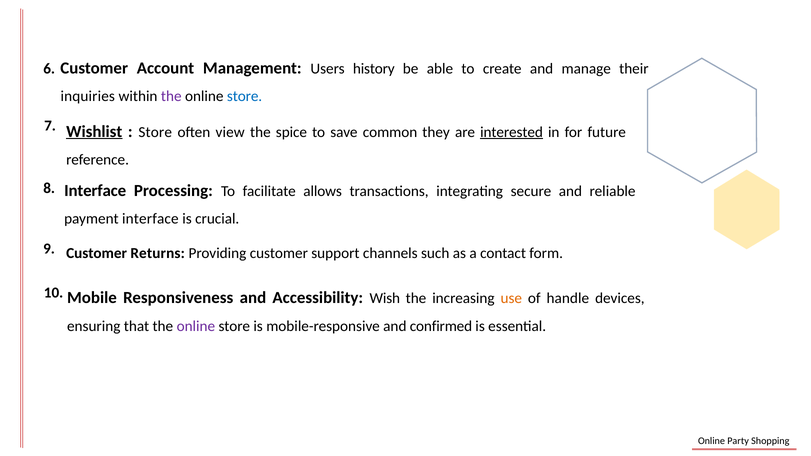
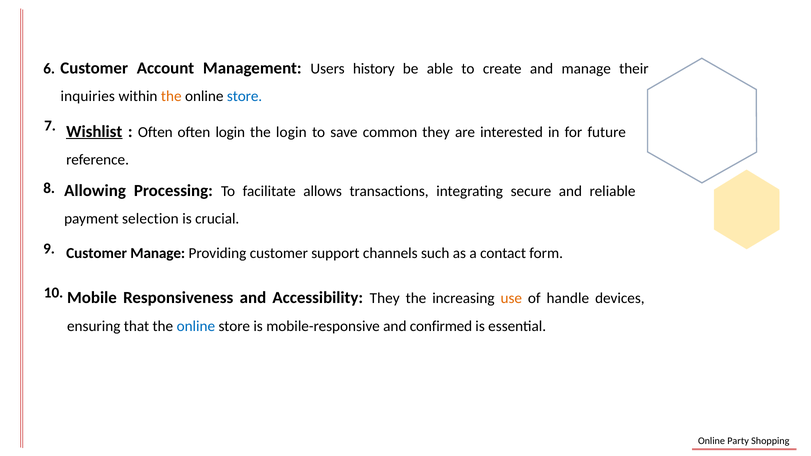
the colour: purple -> orange (171, 96)
Store: Store -> Often (155, 132)
often view: view -> login (230, 132)
the spice: spice -> login (291, 132)
interested underline: present -> none (512, 132)
Interface: Interface -> Allowing (95, 191)
payment interface: interface -> selection (150, 219)
Customer Returns: Returns -> Manage (158, 253)
Accessibility Wish: Wish -> They (385, 299)
online colour: purple -> blue (196, 326)
